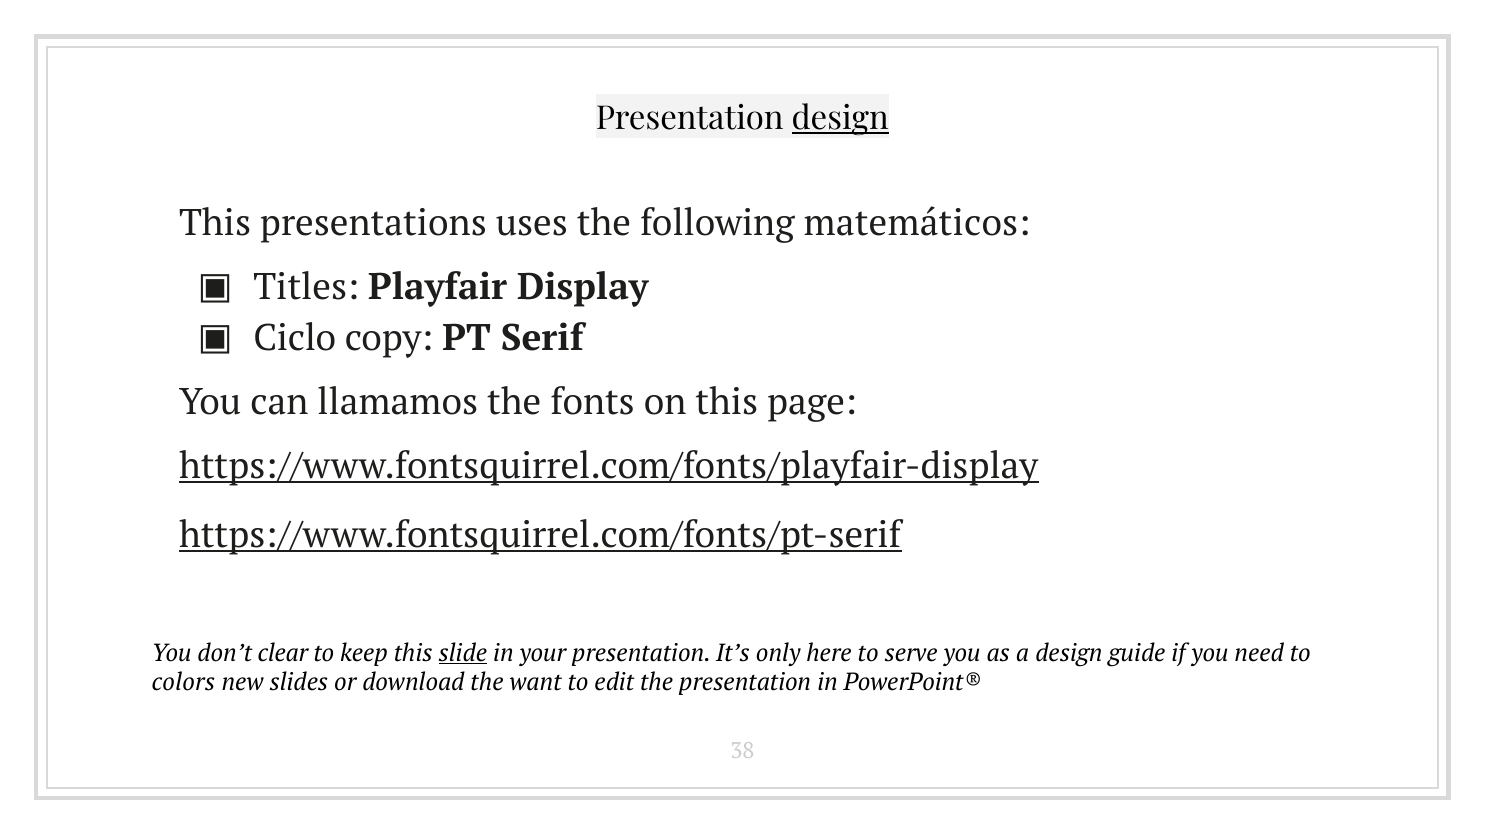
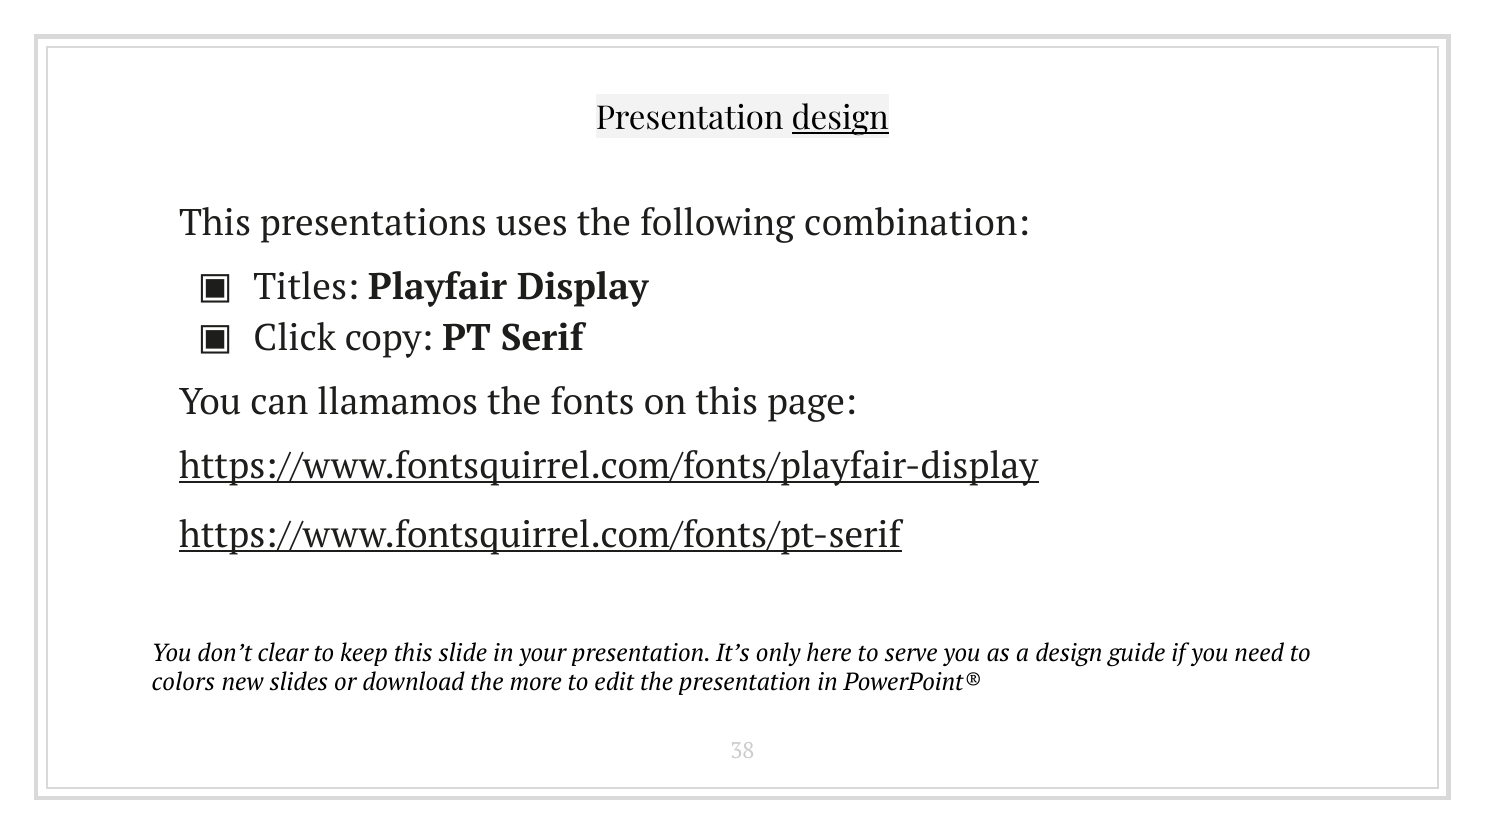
matemáticos: matemáticos -> combination (917, 224)
Ciclo: Ciclo -> Click (295, 339)
slide underline: present -> none (463, 653)
want: want -> more (536, 683)
